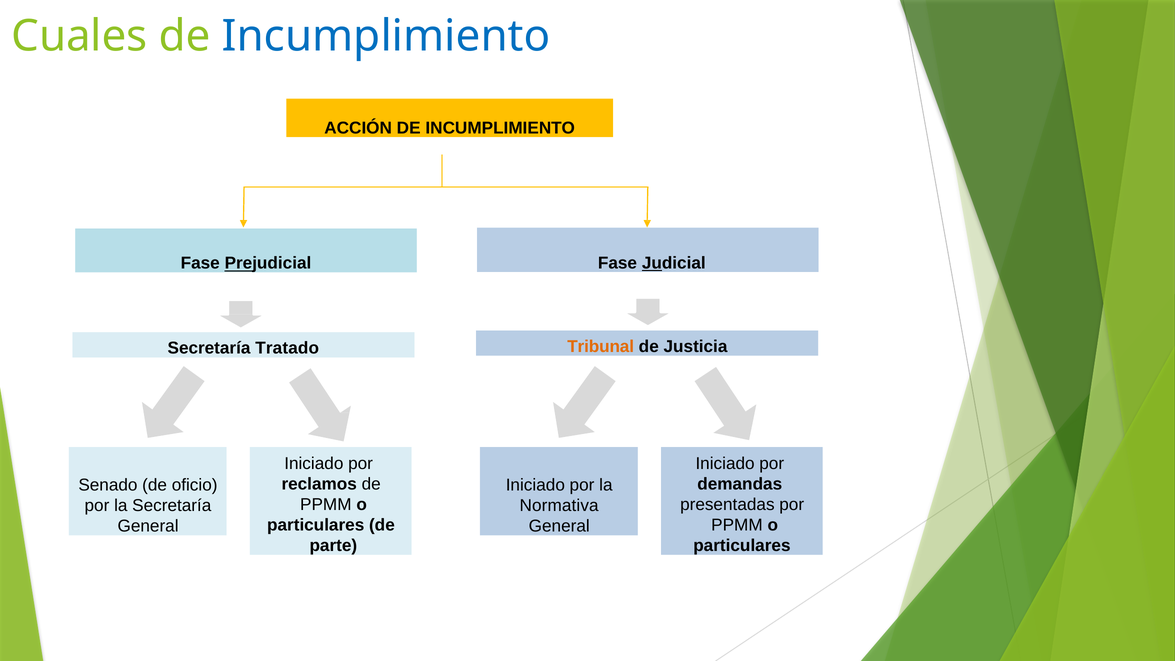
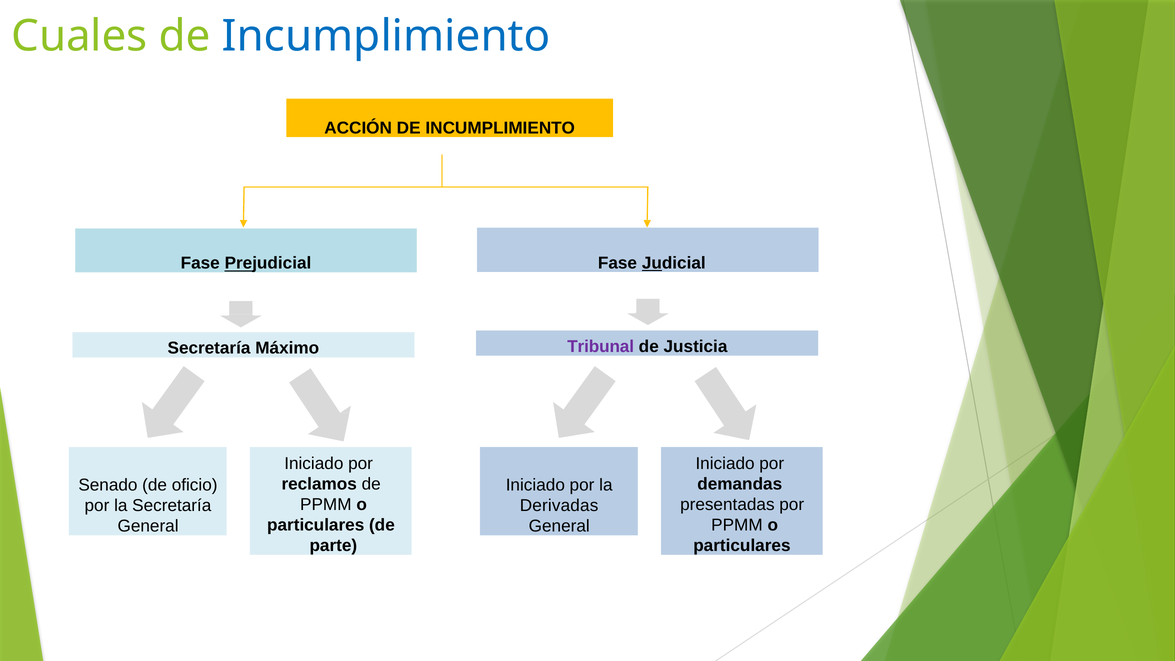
Tribunal colour: orange -> purple (601, 347)
Tratado: Tratado -> Máximo (287, 348)
Normativa: Normativa -> Derivadas (559, 506)
